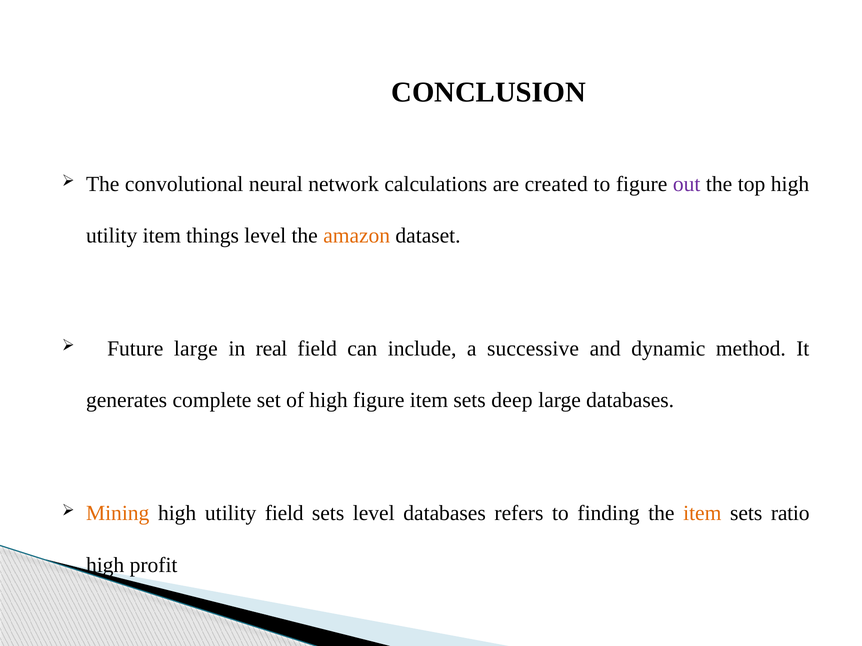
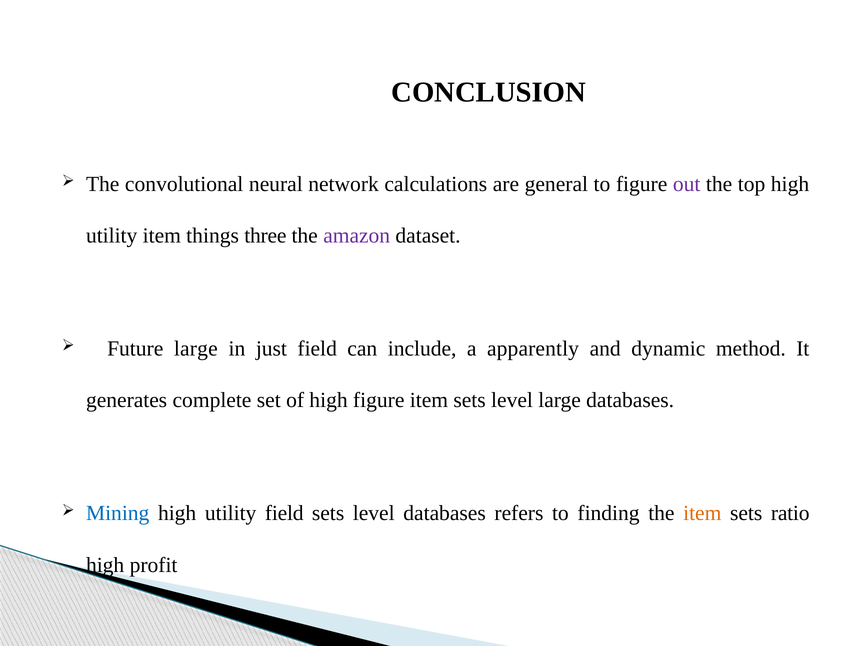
created: created -> general (556, 184)
things level: level -> three (265, 236)
amazon colour: orange -> purple (357, 236)
real: real -> just (271, 349)
successive: successive -> apparently (533, 349)
item sets deep: deep -> level (512, 401)
Mining colour: orange -> blue (118, 514)
